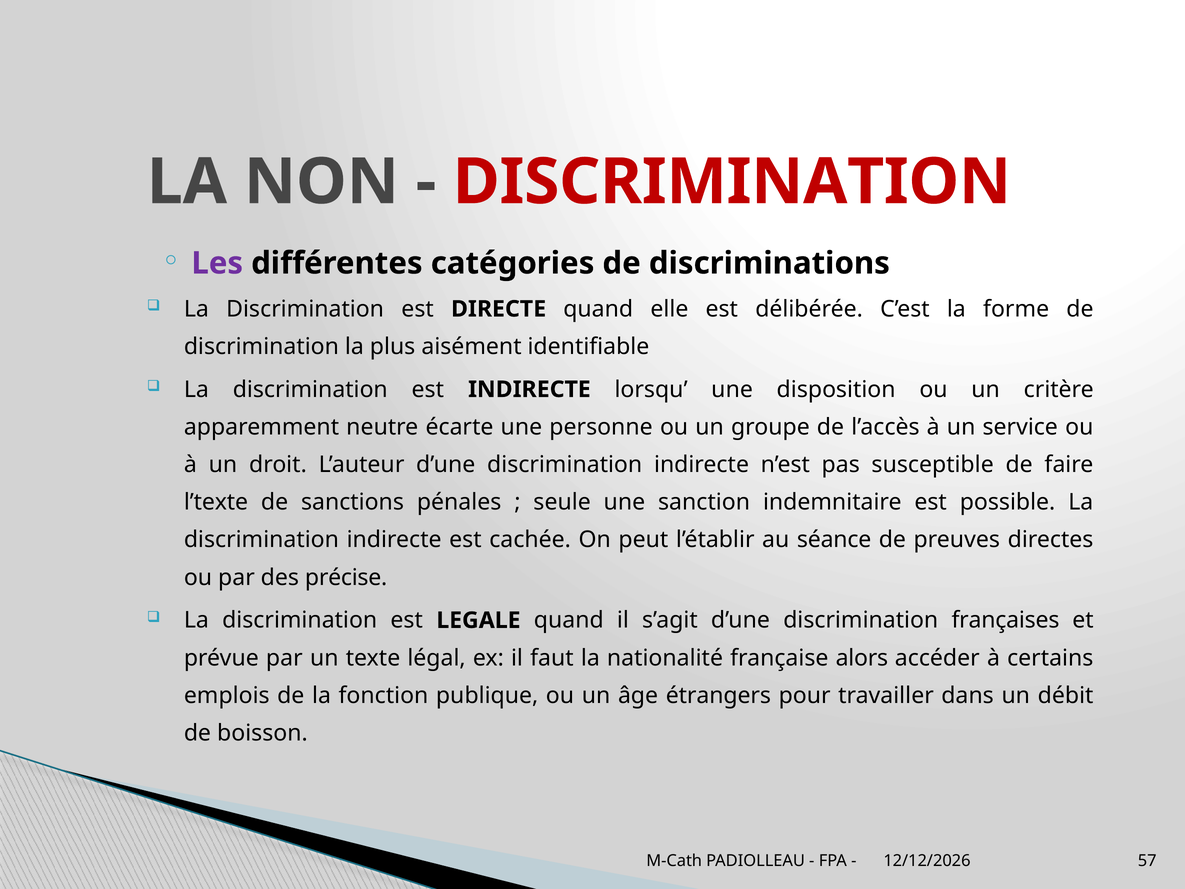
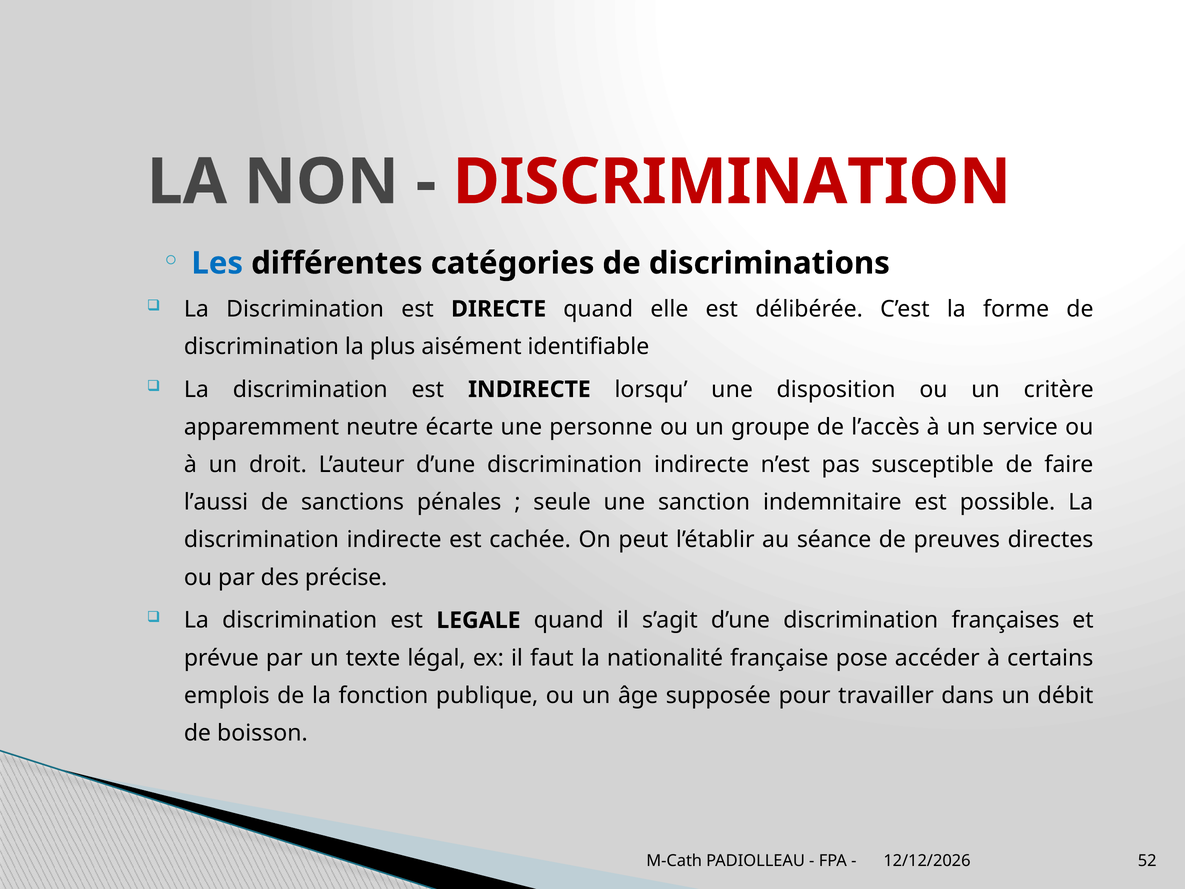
Les colour: purple -> blue (217, 263)
l’texte: l’texte -> l’aussi (216, 502)
alors: alors -> pose (862, 658)
étrangers: étrangers -> supposée (718, 695)
57: 57 -> 52 (1147, 861)
